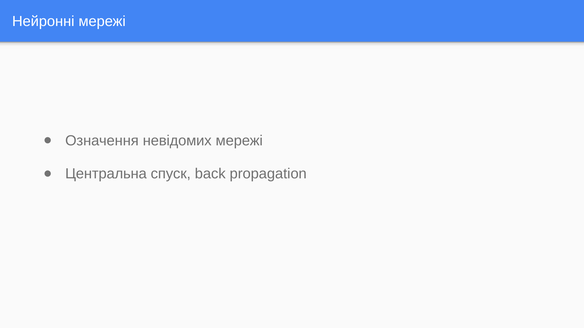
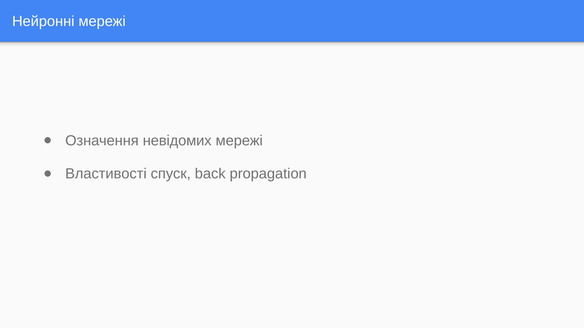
Центральна: Центральна -> Властивості (106, 174)
